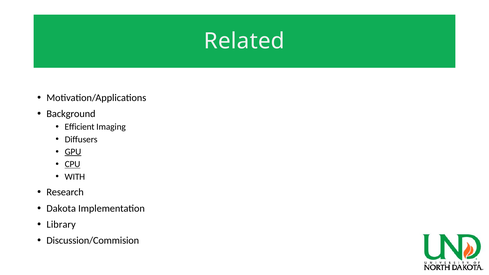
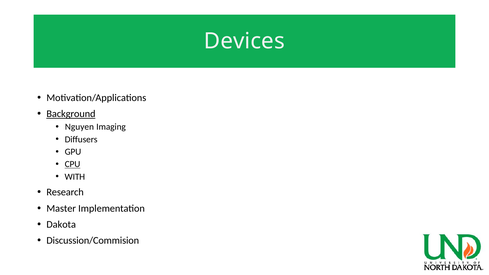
Related: Related -> Devices (244, 41)
Background underline: none -> present (71, 114)
Efficient: Efficient -> Nguyen (79, 127)
GPU underline: present -> none (73, 152)
Dakota: Dakota -> Master (61, 208)
Library: Library -> Dakota (61, 224)
